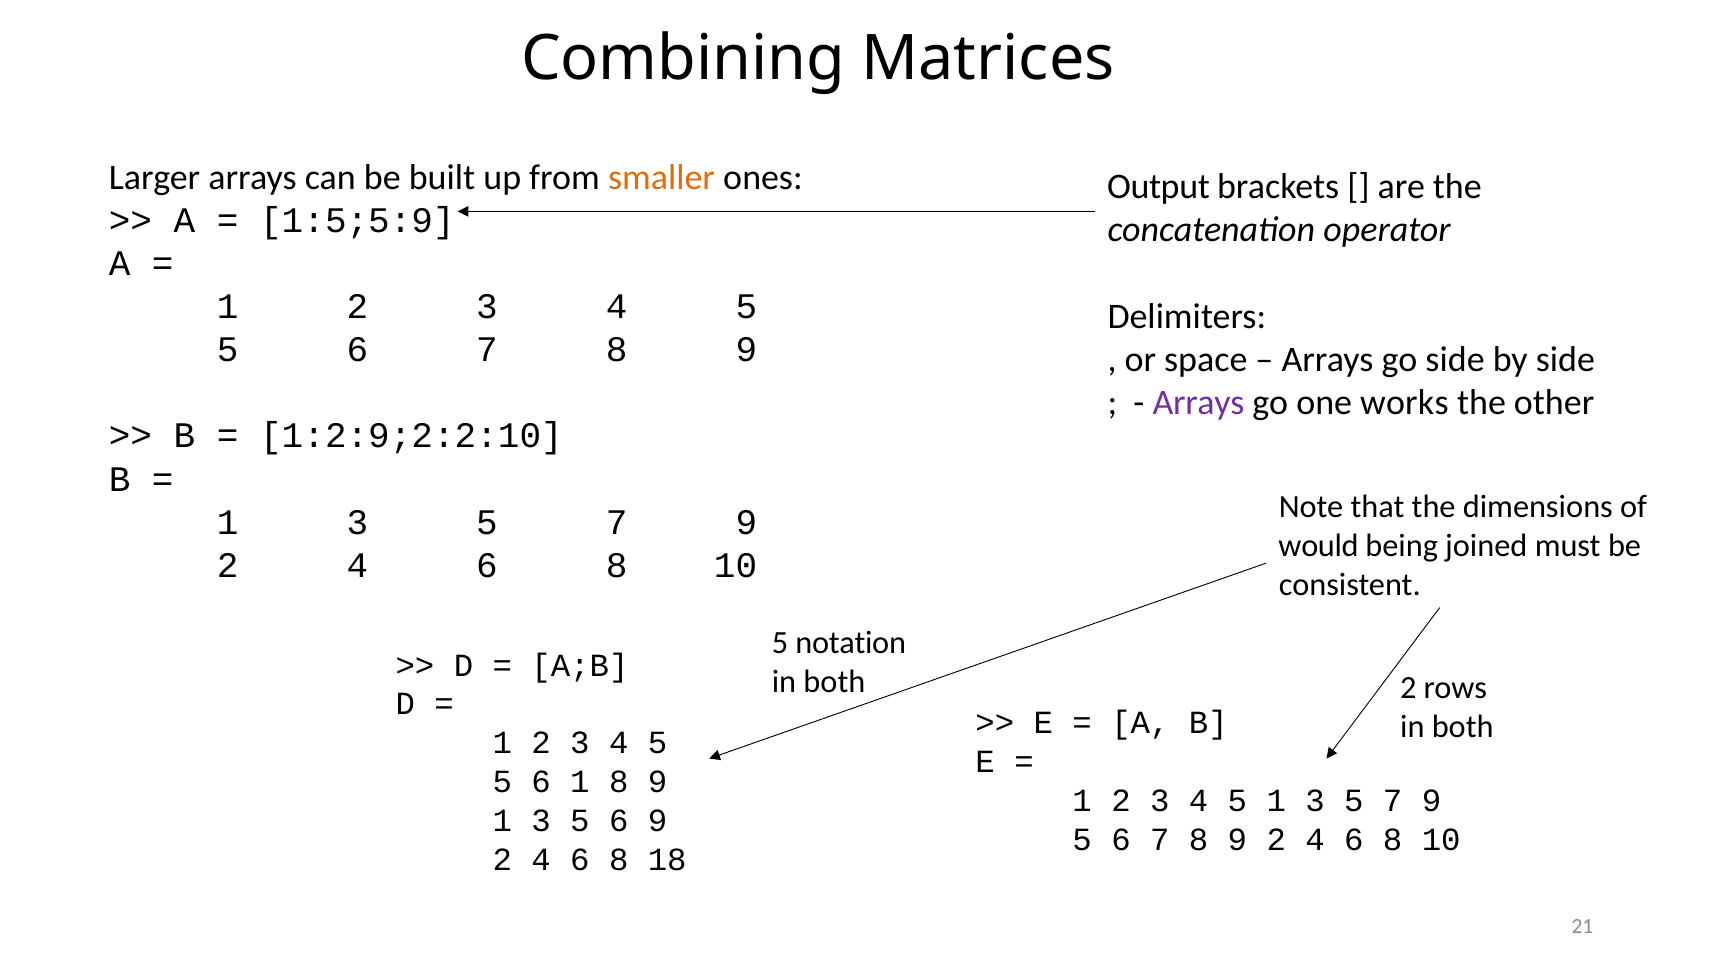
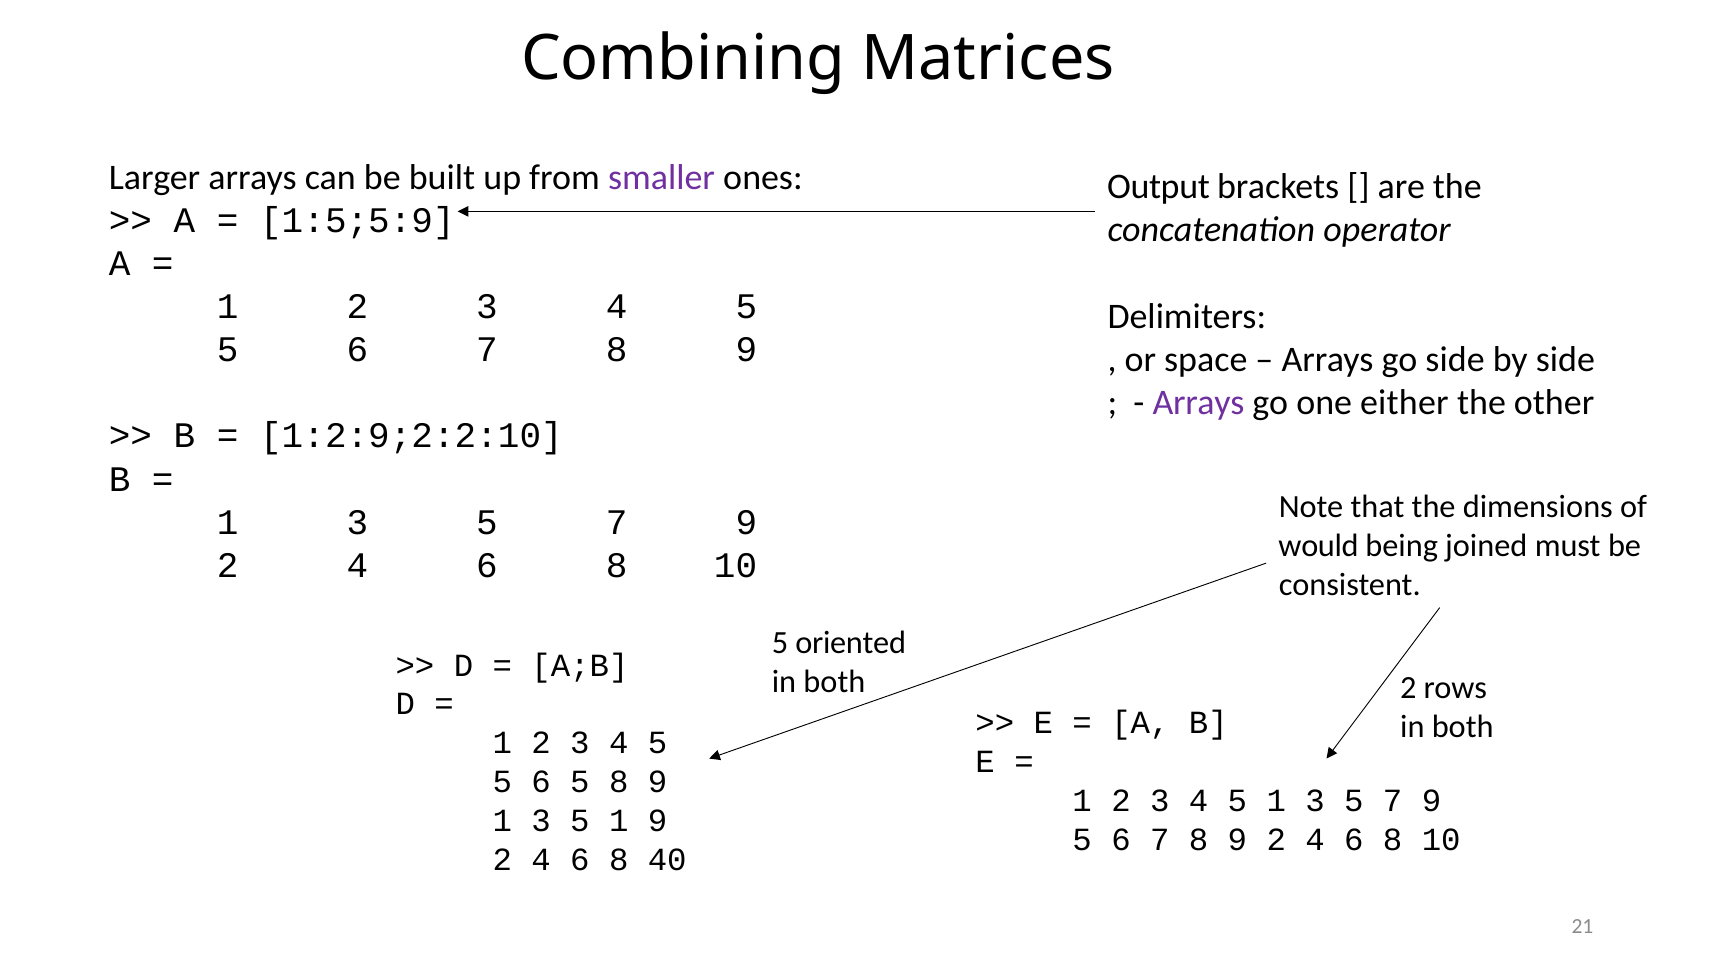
smaller colour: orange -> purple (662, 177)
works: works -> either (1404, 403)
notation: notation -> oriented (851, 643)
6 1: 1 -> 5 (580, 782)
3 5 6: 6 -> 1 (619, 821)
18: 18 -> 40 (667, 860)
